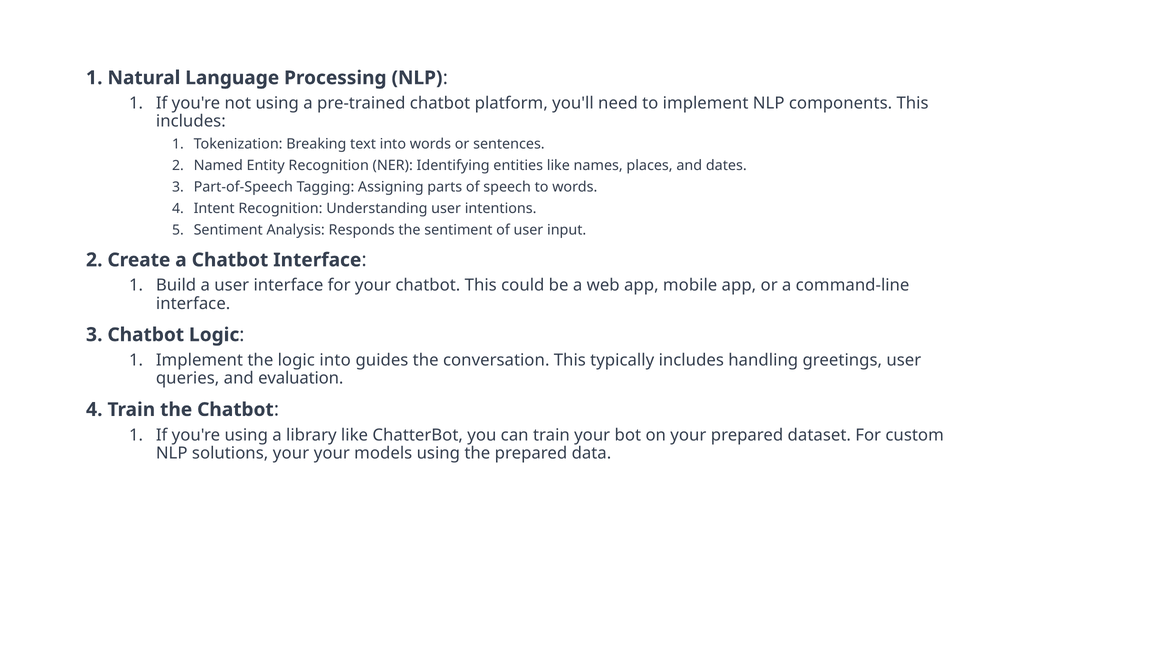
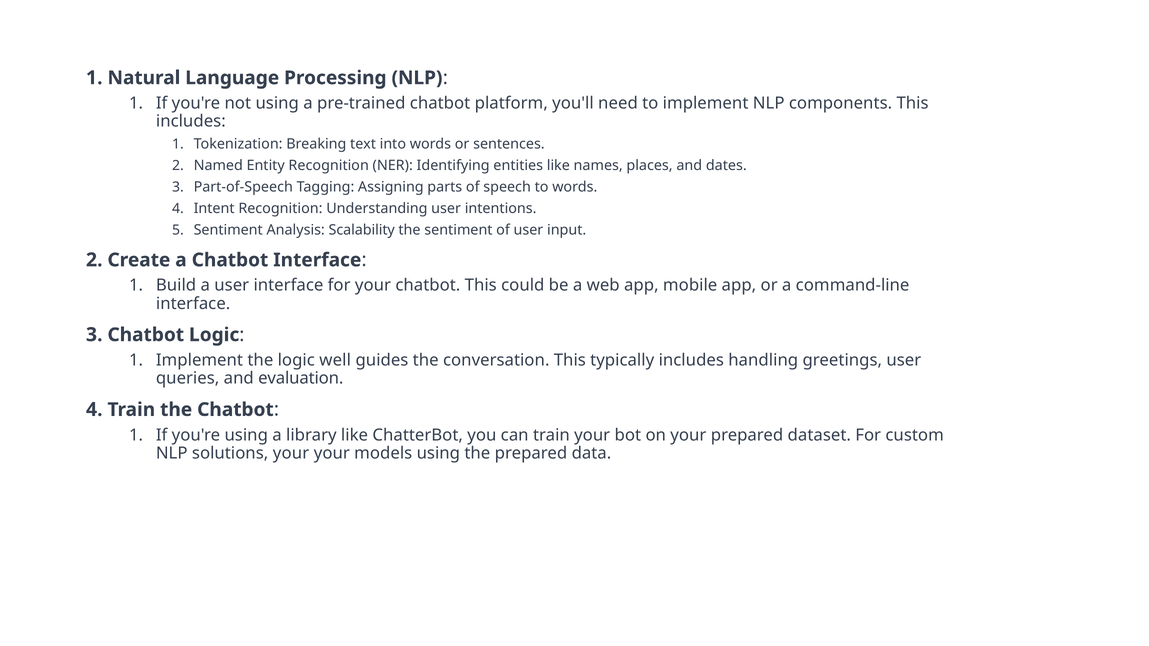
Responds: Responds -> Scalability (362, 230)
logic into: into -> well (335, 360)
